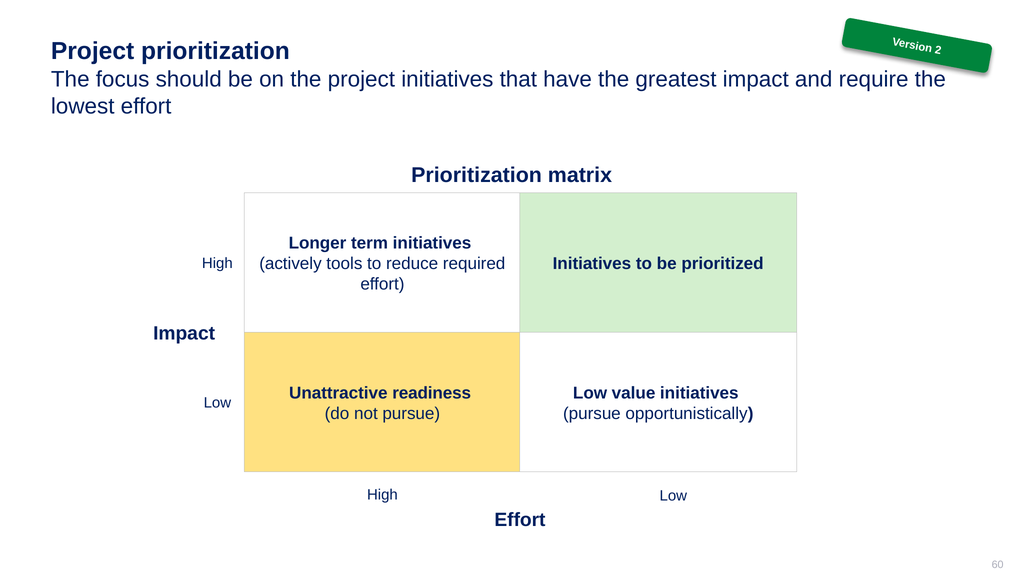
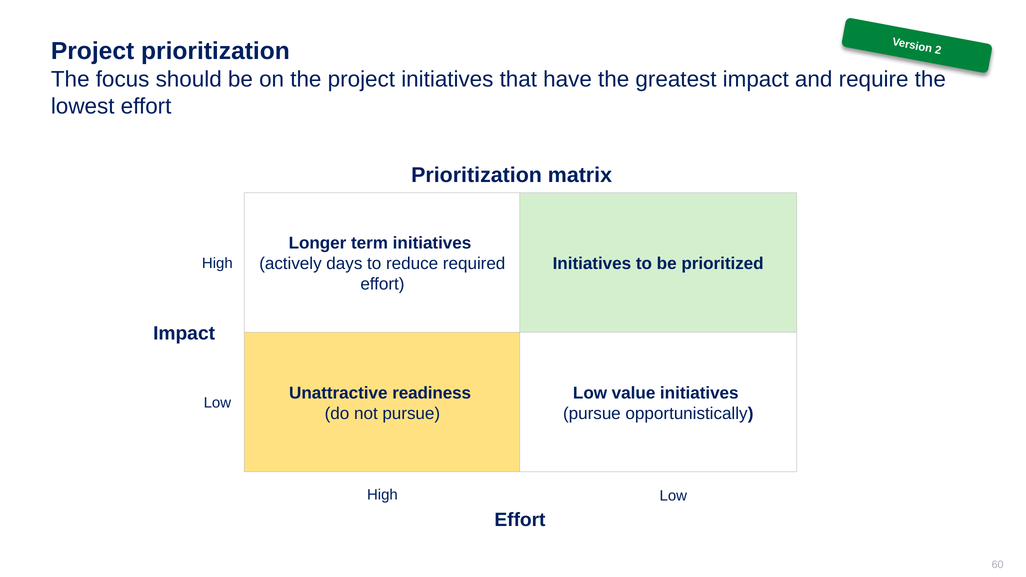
tools: tools -> days (344, 264)
